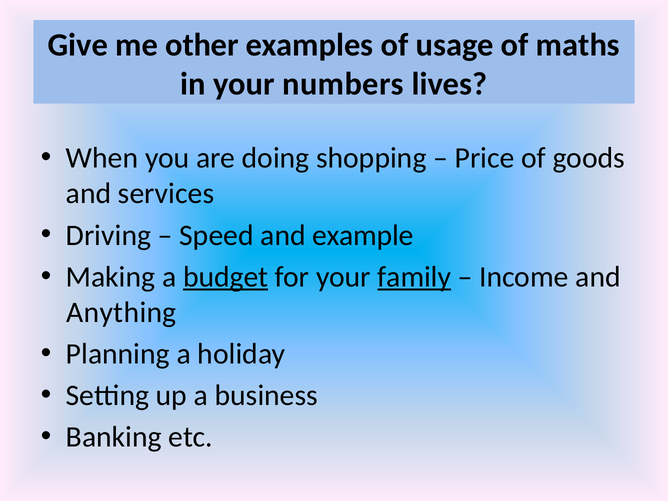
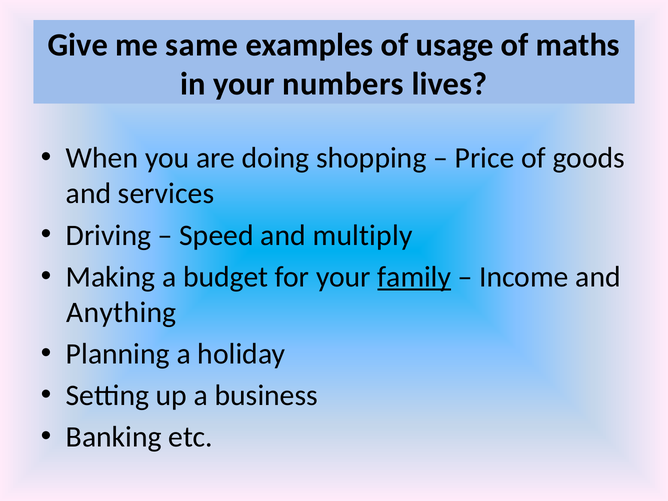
other: other -> same (202, 45)
example: example -> multiply (363, 235)
budget underline: present -> none (226, 277)
